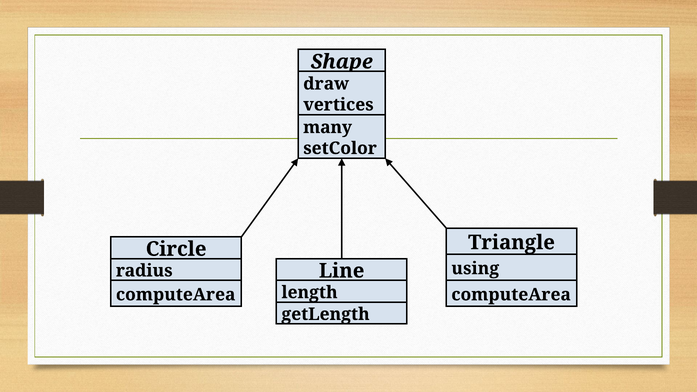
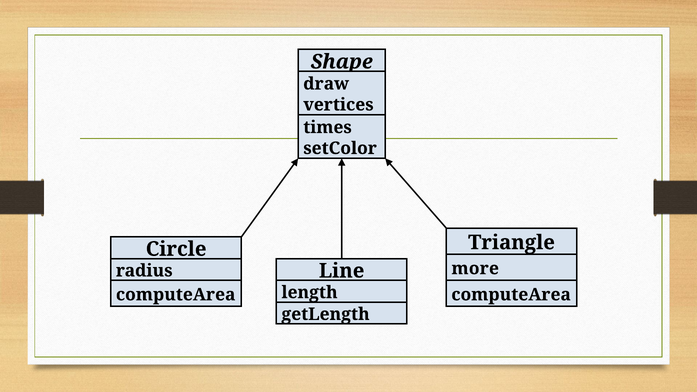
many: many -> times (328, 127)
using: using -> more (475, 269)
